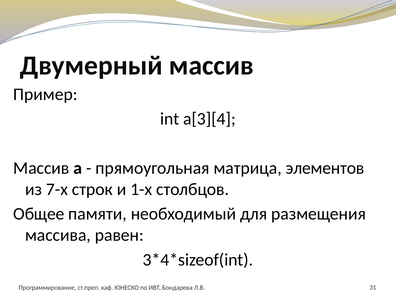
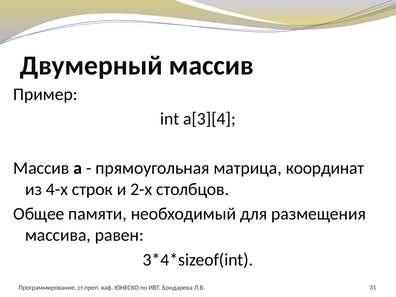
элементов: элементов -> координат (325, 168)
7-х: 7-х -> 4-х (57, 189)
1-х: 1-х -> 2-х (141, 189)
